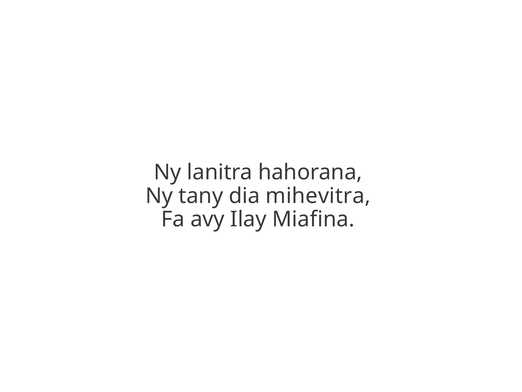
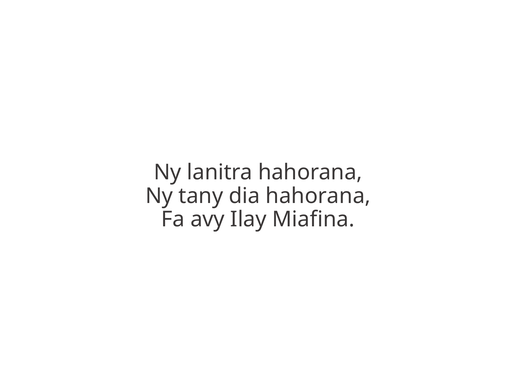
dia mihevitra: mihevitra -> hahorana (318, 196)
